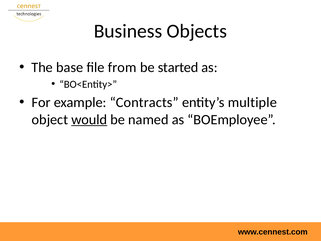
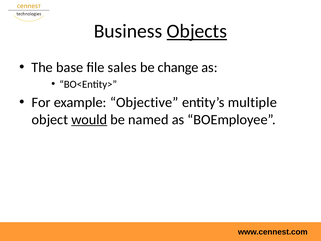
Objects underline: none -> present (197, 31)
from: from -> sales (122, 67)
started: started -> change (178, 67)
Contracts: Contracts -> Objective (144, 102)
